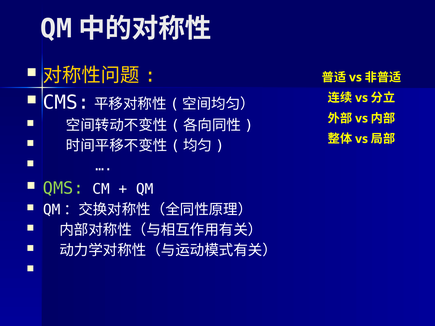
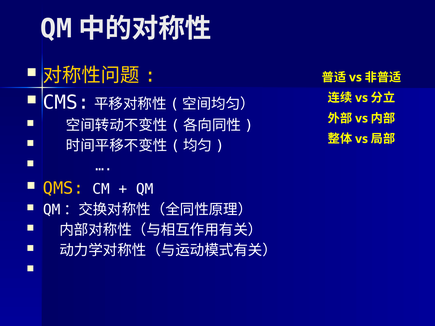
QMS colour: light green -> yellow (63, 188)
